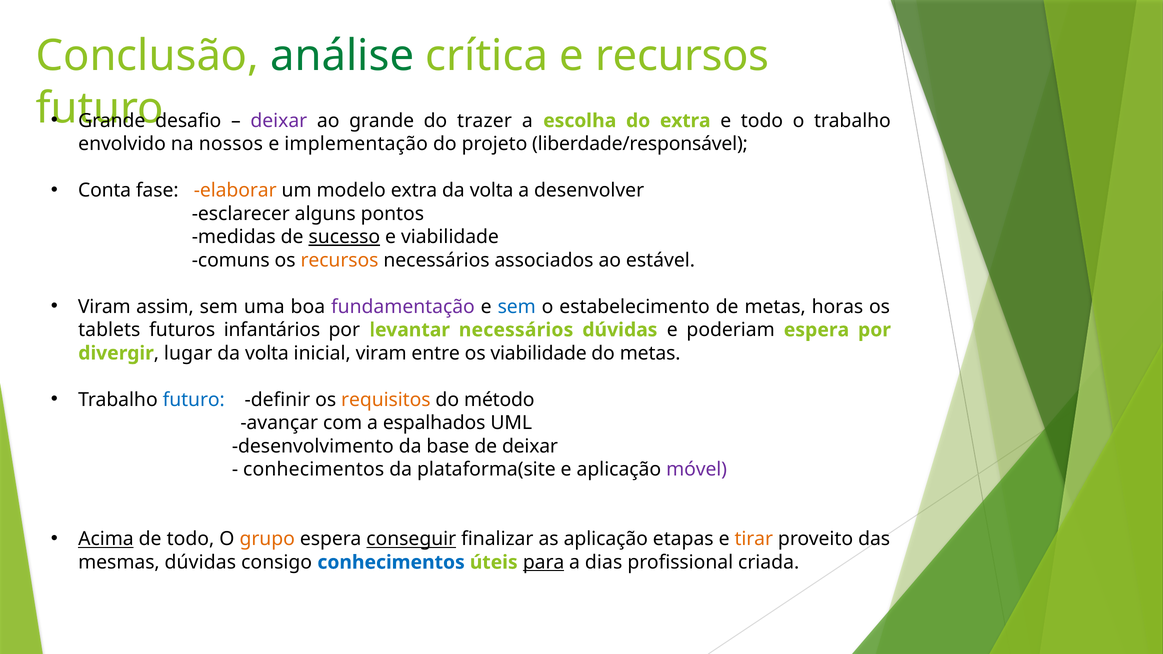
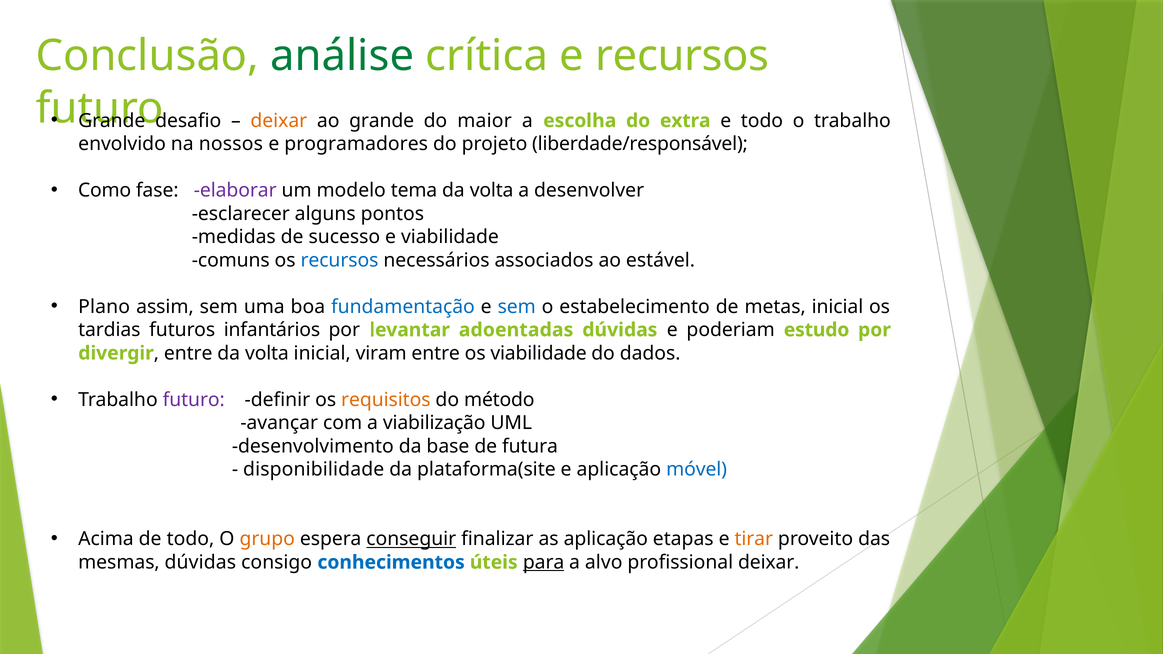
deixar colour: purple -> orange (279, 121)
trazer: trazer -> maior (485, 121)
implementação: implementação -> programadores (356, 144)
Conta: Conta -> Como (105, 191)
elaborar colour: orange -> purple (235, 191)
modelo extra: extra -> tema (414, 191)
sucesso underline: present -> none (344, 237)
recursos colour: orange -> blue (339, 260)
Viram: Viram -> Plano (104, 307)
fundamentação colour: purple -> blue (403, 307)
metas horas: horas -> inicial (837, 307)
tablets: tablets -> tardias (109, 330)
levantar necessários: necessários -> adoentadas (516, 330)
poderiam espera: espera -> estudo (817, 330)
divergir lugar: lugar -> entre (188, 353)
do metas: metas -> dados (650, 353)
futuro colour: blue -> purple (194, 400)
espalhados: espalhados -> viabilização (434, 423)
de deixar: deixar -> futura (530, 446)
conhecimentos: conhecimentos -> disponibilidade (314, 469)
móvel colour: purple -> blue (697, 469)
Acima underline: present -> none (106, 539)
dias: dias -> alvo (604, 562)
profissional criada: criada -> deixar (769, 562)
